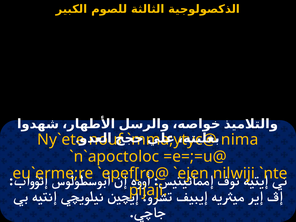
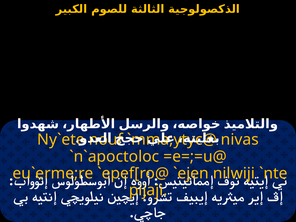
nima: nima -> nivas (240, 140)
